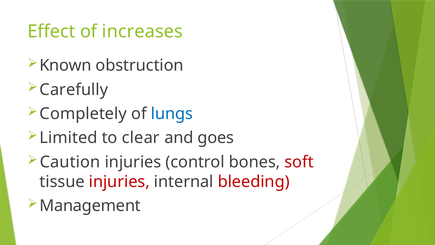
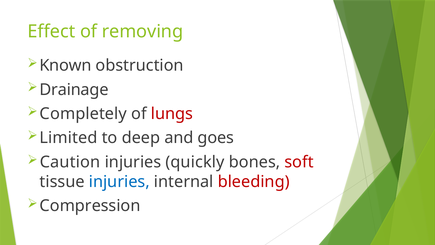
increases: increases -> removing (143, 31)
Carefully: Carefully -> Drainage (74, 90)
lungs colour: blue -> red (172, 114)
clear: clear -> deep (141, 138)
control: control -> quickly (195, 162)
injuries colour: red -> blue (119, 181)
Management: Management -> Compression (90, 206)
